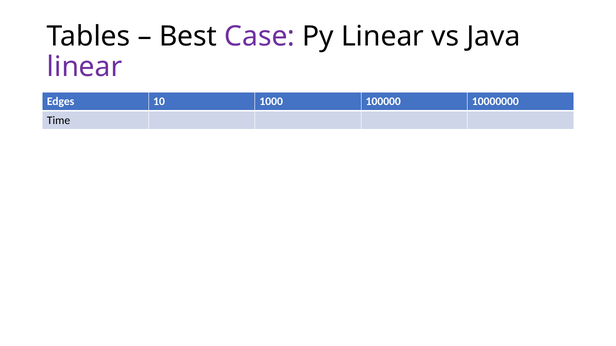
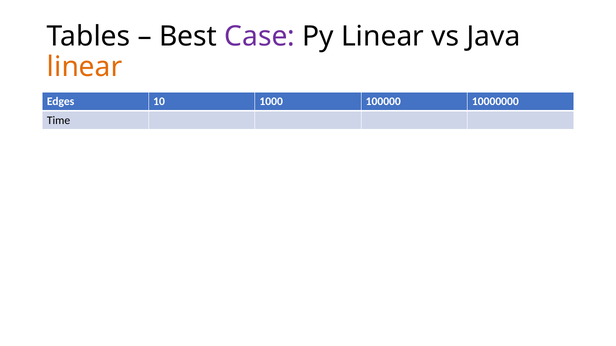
linear colour: purple -> orange (85, 67)
